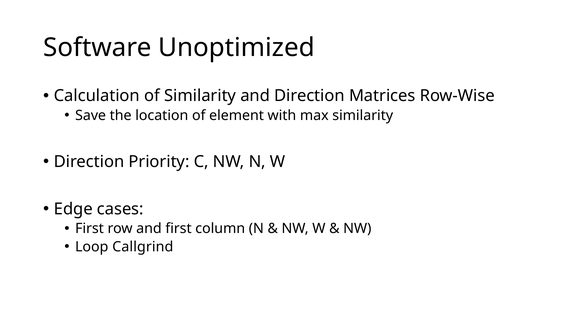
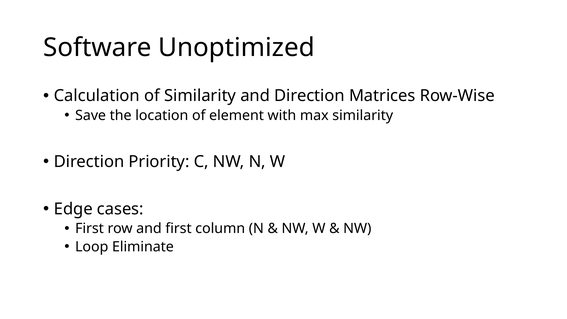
Callgrind: Callgrind -> Eliminate (143, 247)
